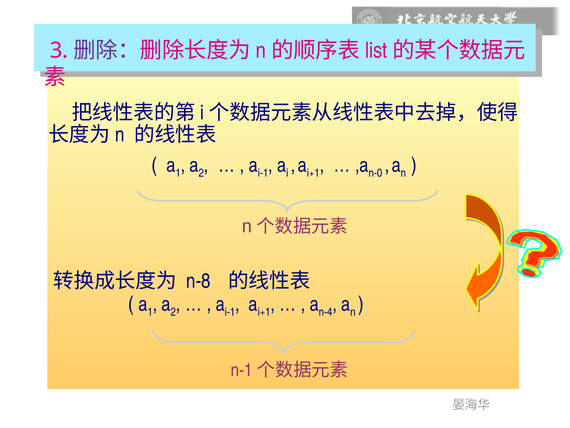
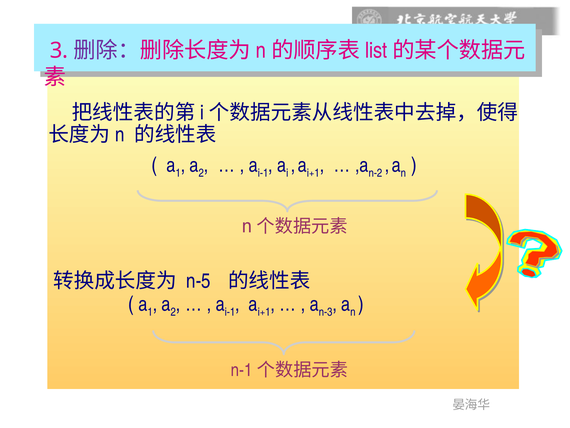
n-0: n-0 -> n-2 (375, 173)
n-8: n-8 -> n-5 (198, 281)
n-4: n-4 -> n-3 (326, 312)
